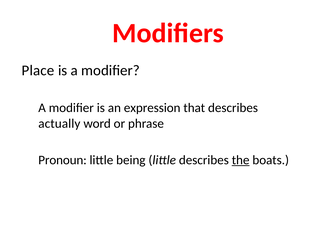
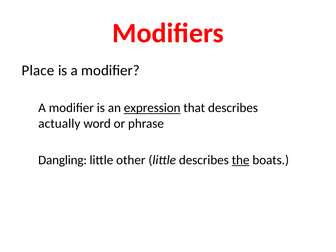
expression underline: none -> present (152, 108)
Pronoun: Pronoun -> Dangling (63, 160)
being: being -> other (131, 160)
